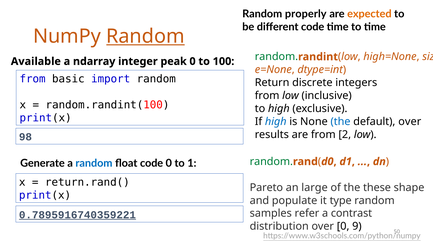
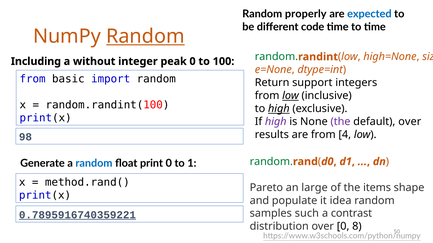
expected colour: orange -> blue (369, 14)
Available: Available -> Including (36, 62)
ndarray: ndarray -> without (94, 62)
discrete: discrete -> support (312, 83)
low underline: none -> present (291, 96)
high underline: none -> present (279, 109)
high colour: blue -> purple (276, 122)
the colour: blue -> purple (340, 122)
2: 2 -> 4 (345, 135)
float code: code -> print (152, 164)
return.rand(: return.rand( -> method.rand( (87, 183)
these: these -> items (377, 188)
type: type -> idea (341, 201)
refer: refer -> such (307, 214)
9: 9 -> 8 (357, 227)
